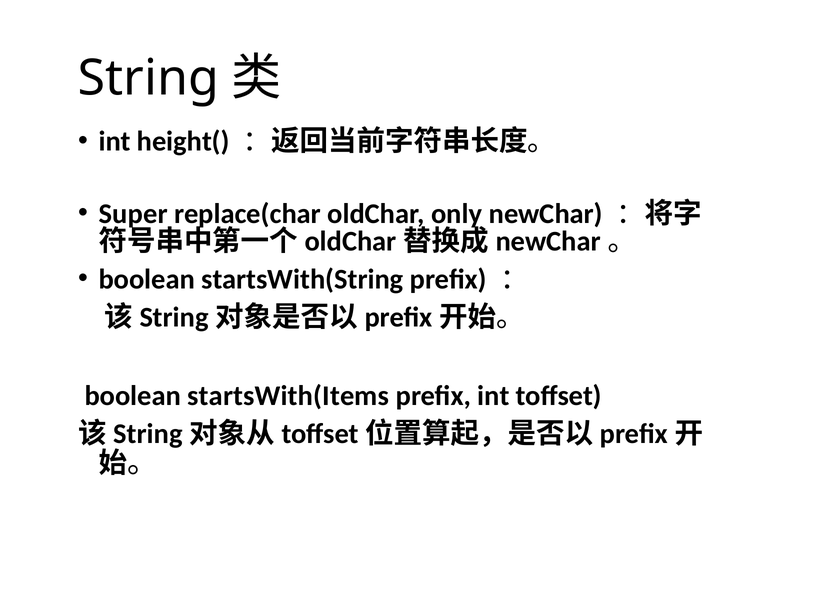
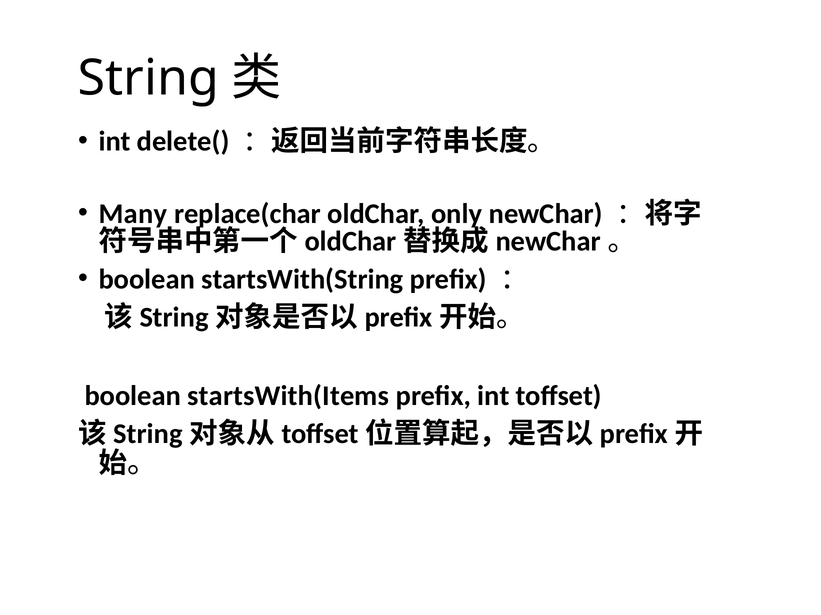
height(: height( -> delete( (183, 142)
Super: Super -> Many (133, 214)
